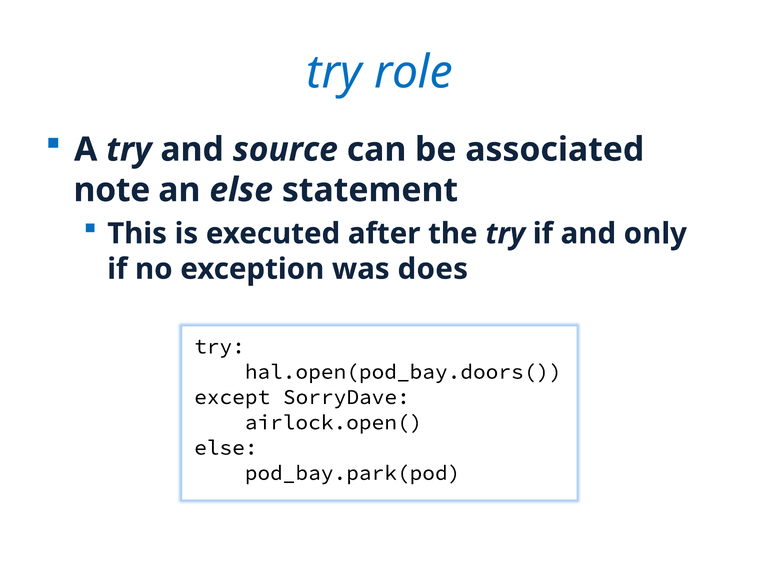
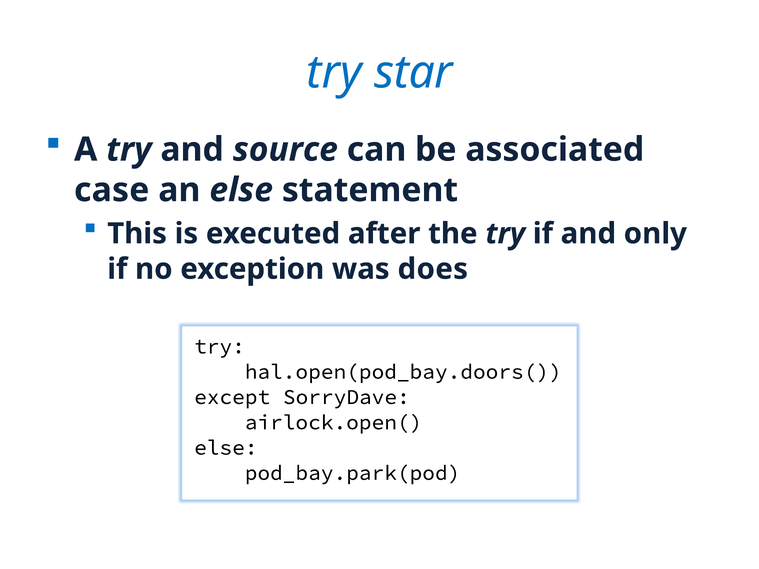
role: role -> star (413, 72)
note: note -> case (112, 190)
